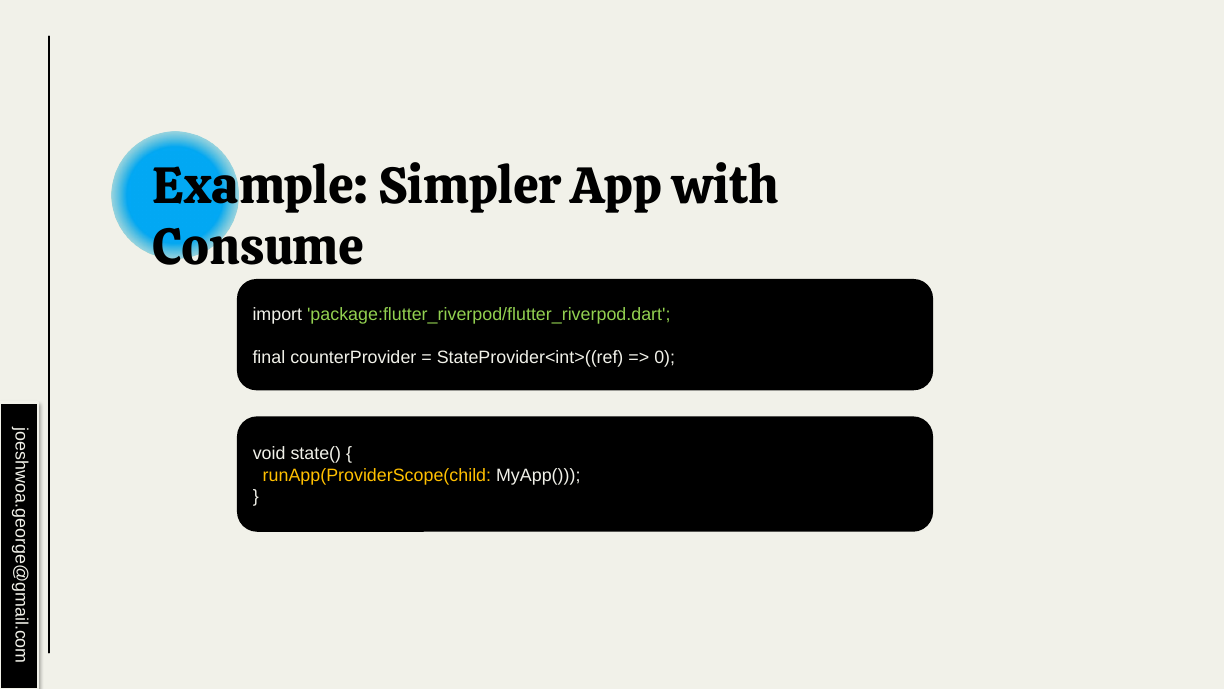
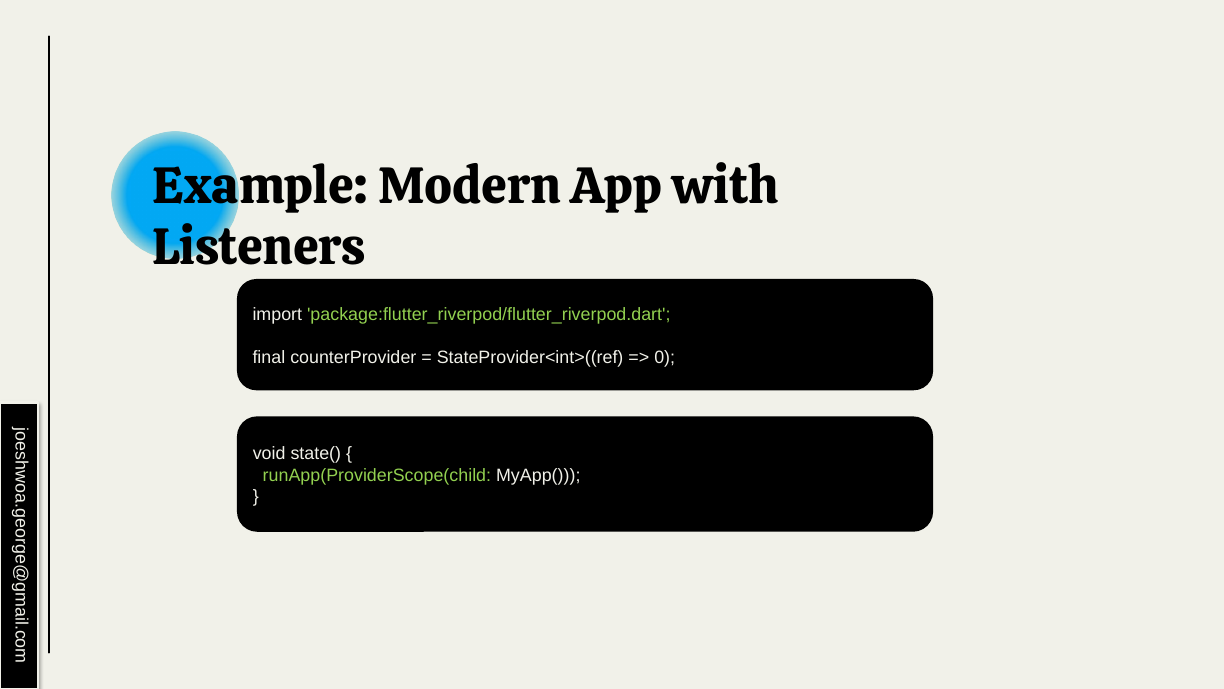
Simpler: Simpler -> Modern (470, 186)
Consume: Consume -> Listeners (259, 247)
runApp(ProviderScope(child colour: yellow -> light green (377, 475)
